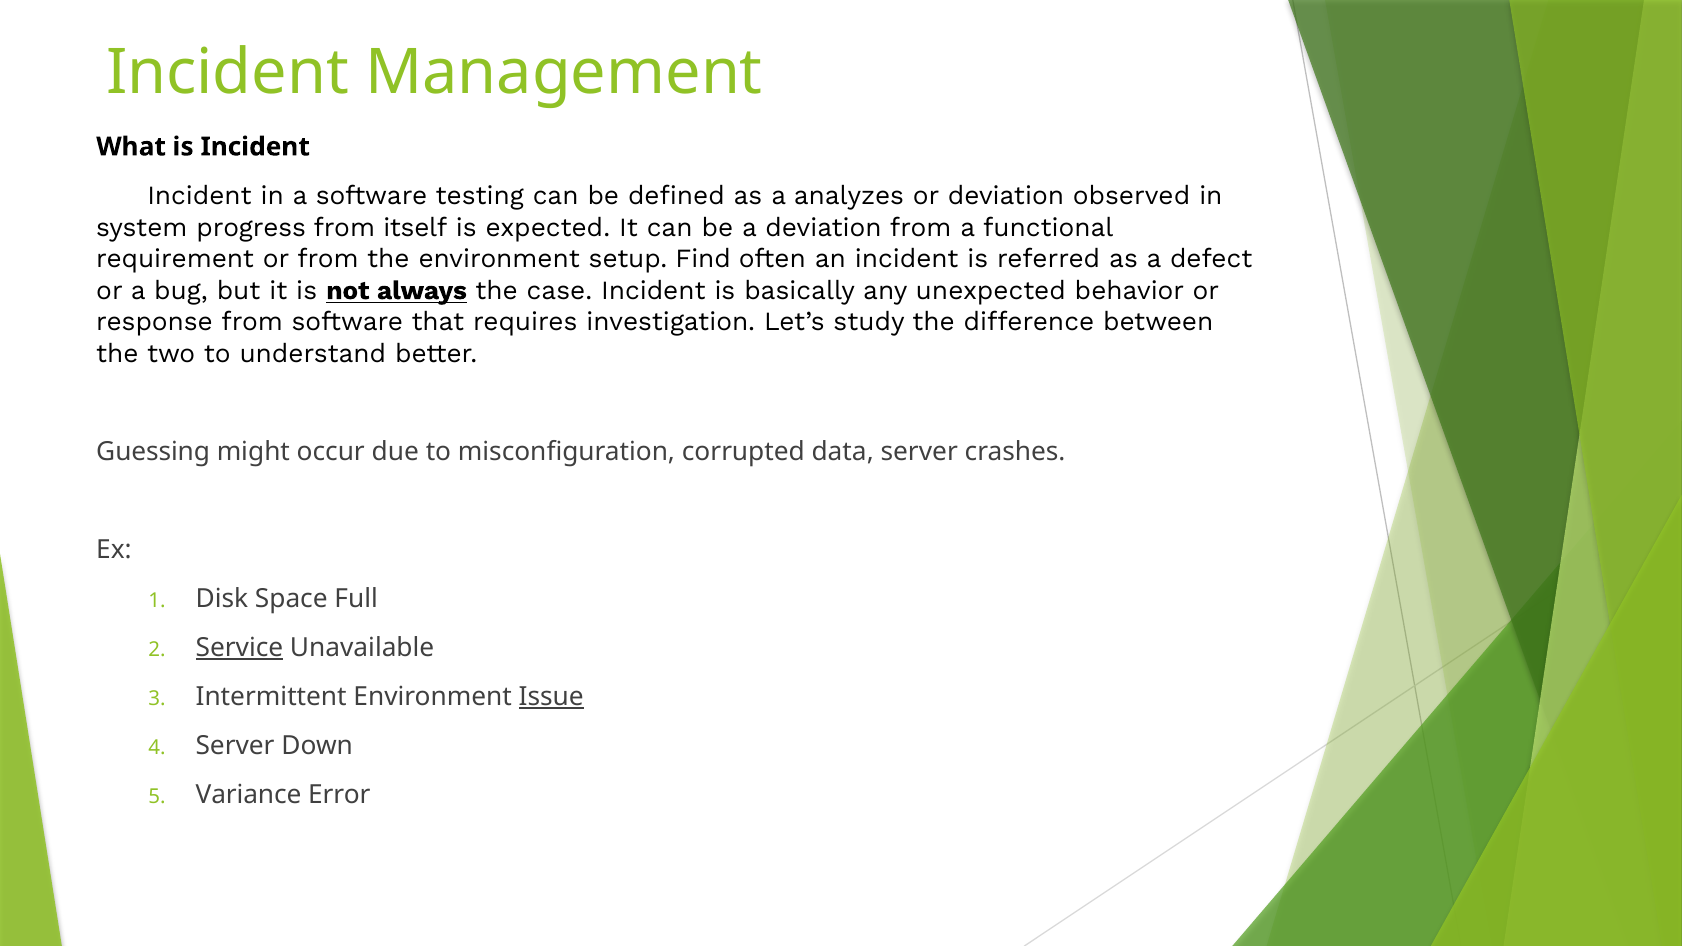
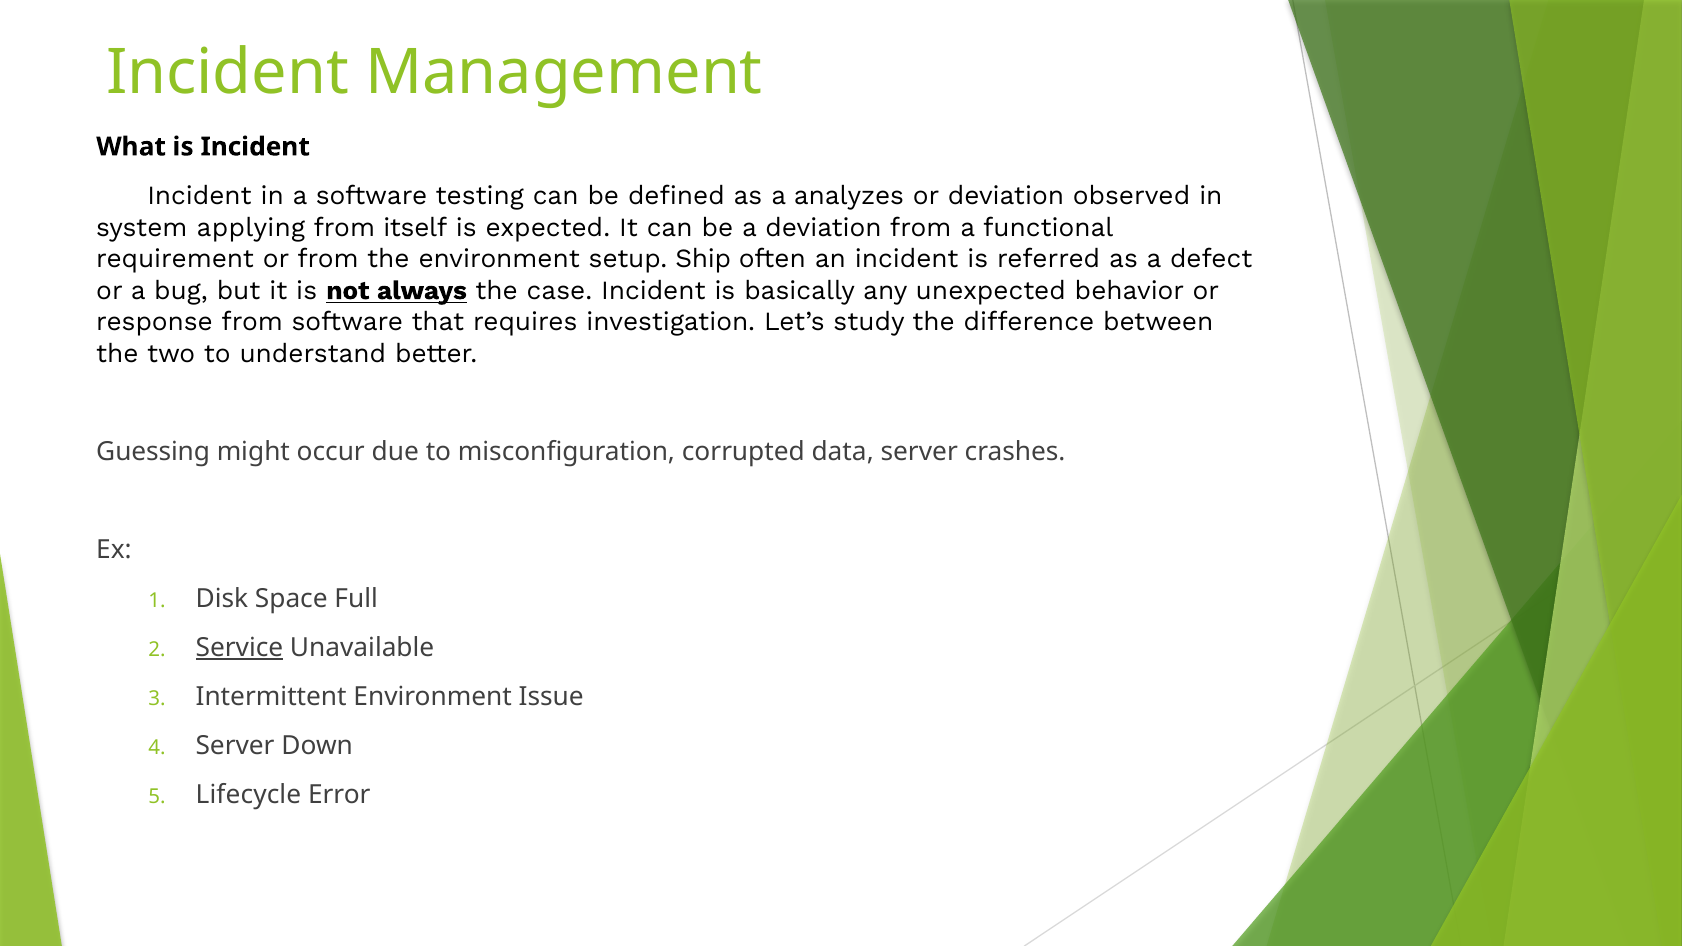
progress: progress -> applying (251, 227)
Find: Find -> Ship (703, 259)
Issue underline: present -> none (551, 697)
Variance: Variance -> Lifecycle (248, 795)
